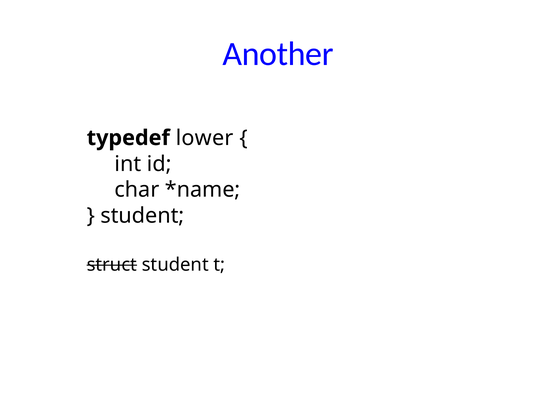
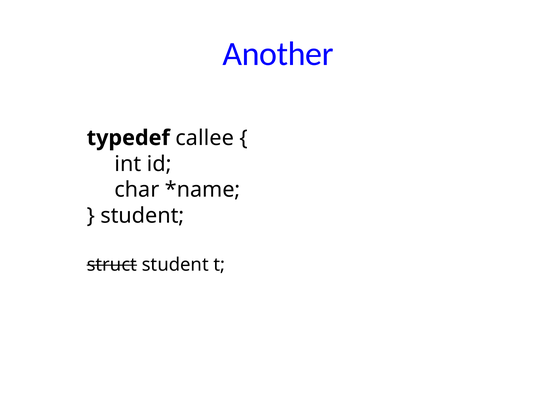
lower: lower -> callee (205, 138)
